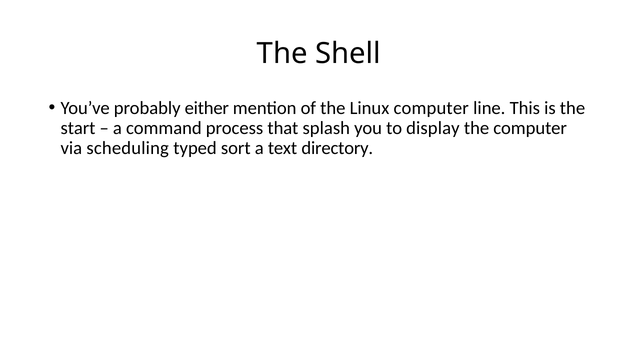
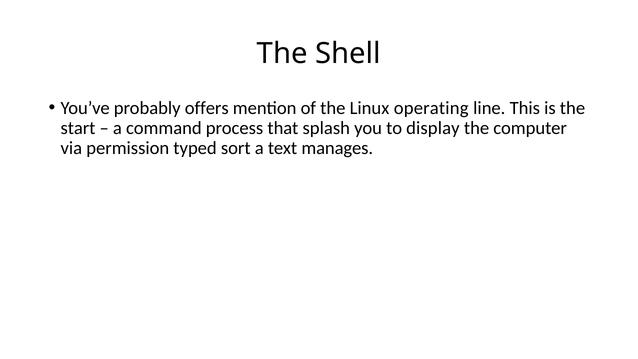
either: either -> offers (207, 108)
Linux computer: computer -> operating (431, 108)
scheduling: scheduling -> permission (128, 148)
directory: directory -> manages (337, 148)
